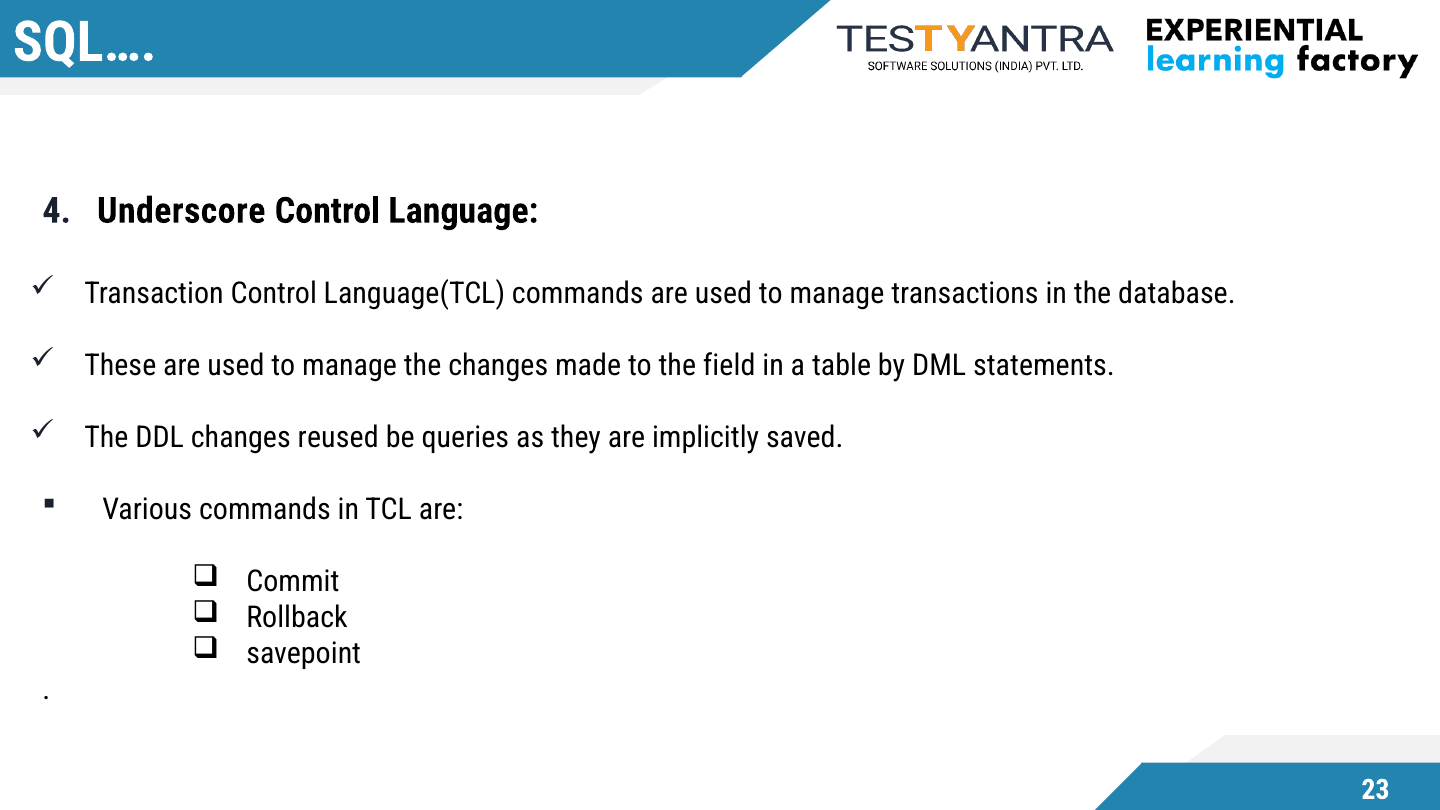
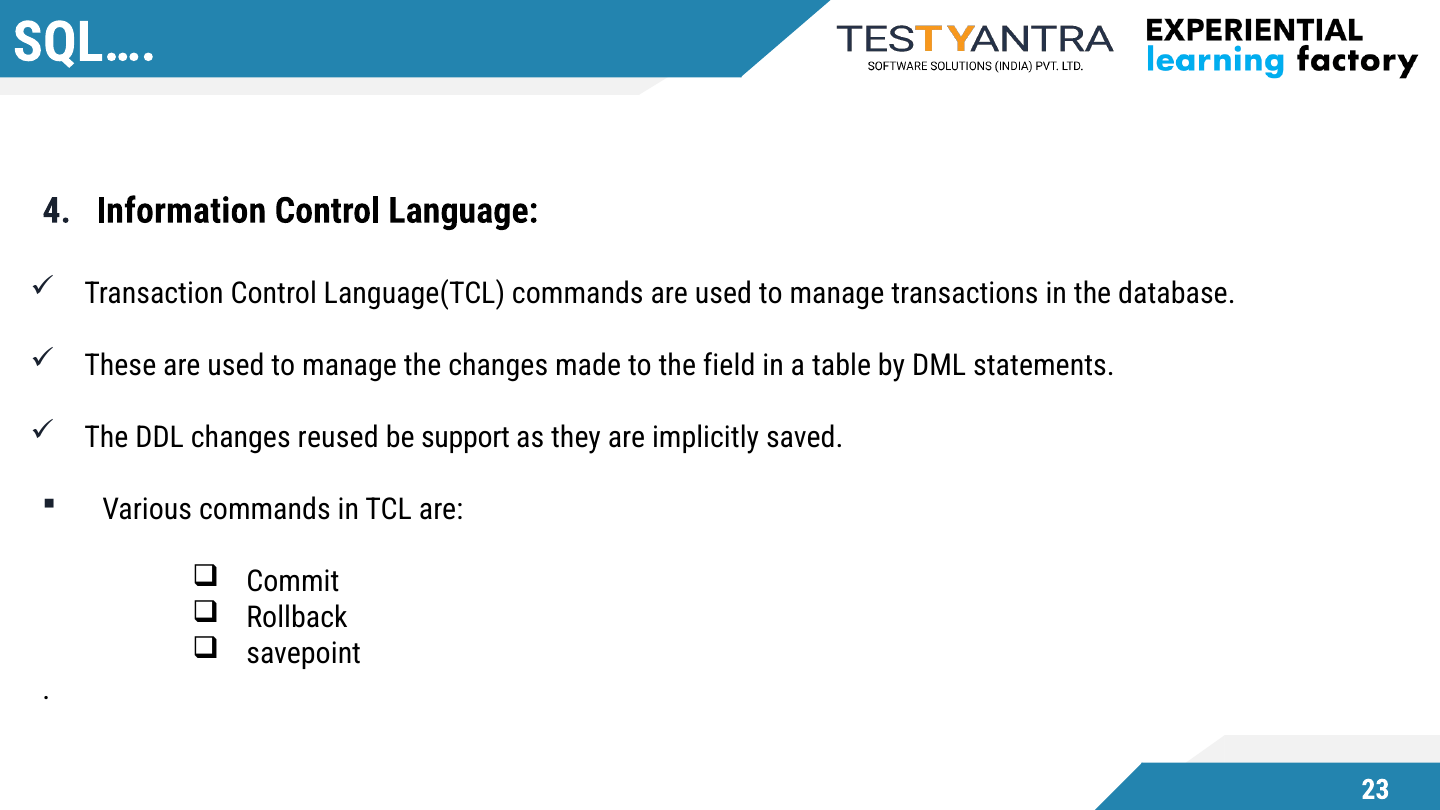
Underscore: Underscore -> Information (181, 211)
queries: queries -> support (466, 437)
